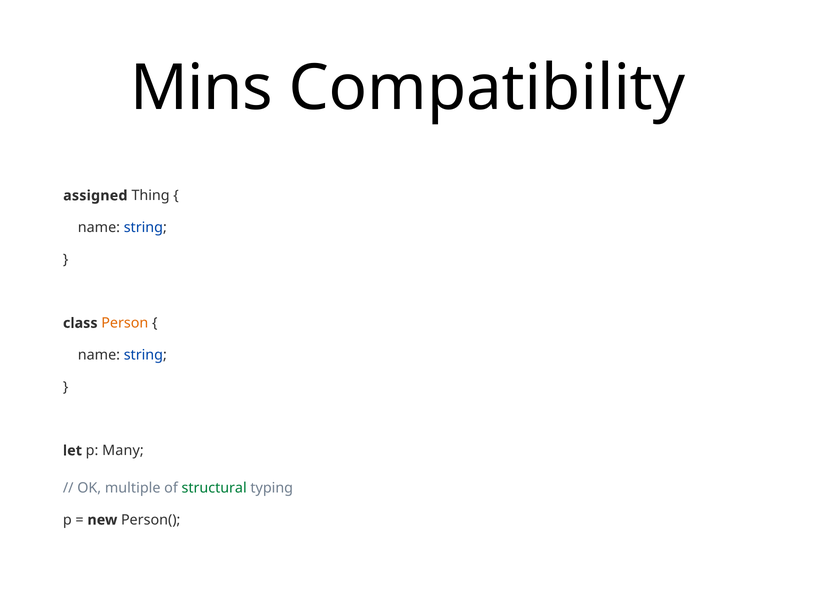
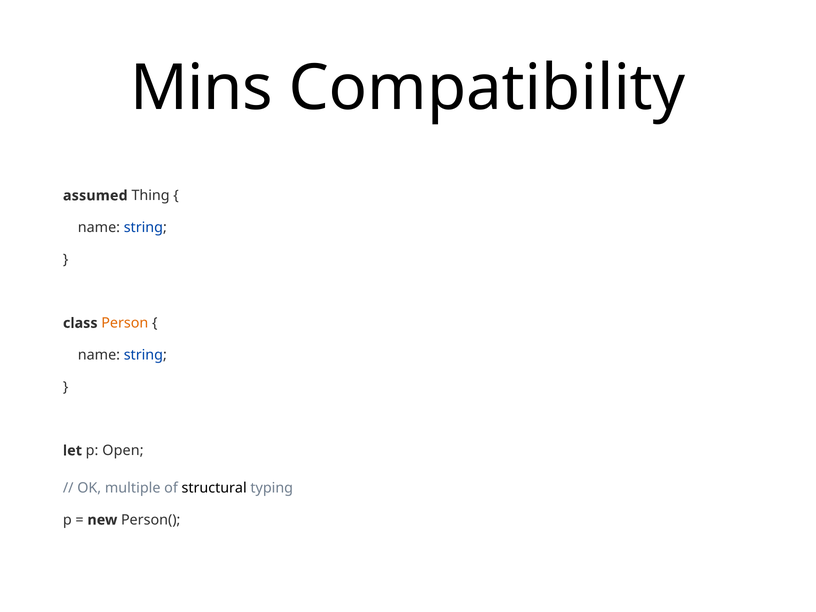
assigned: assigned -> assumed (95, 196)
Many: Many -> Open (123, 451)
structural colour: green -> black (214, 488)
